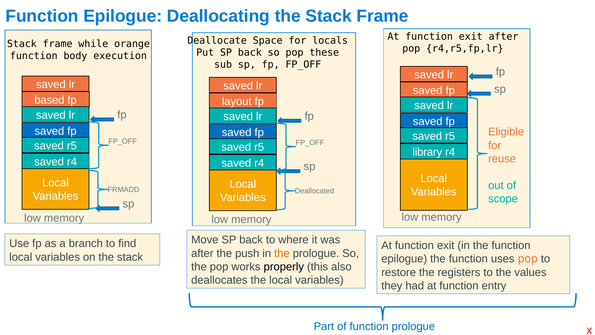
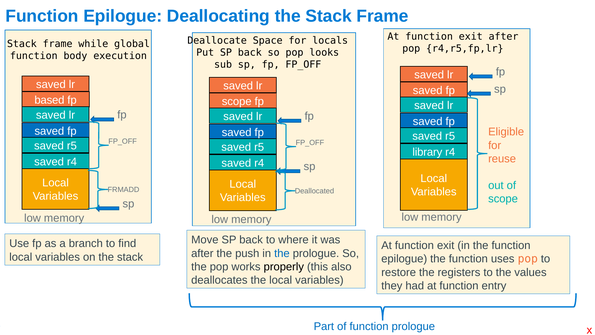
orange: orange -> global (132, 44)
these: these -> looks (324, 52)
layout: layout -> scope (237, 101)
the colour: orange -> blue (282, 253)
